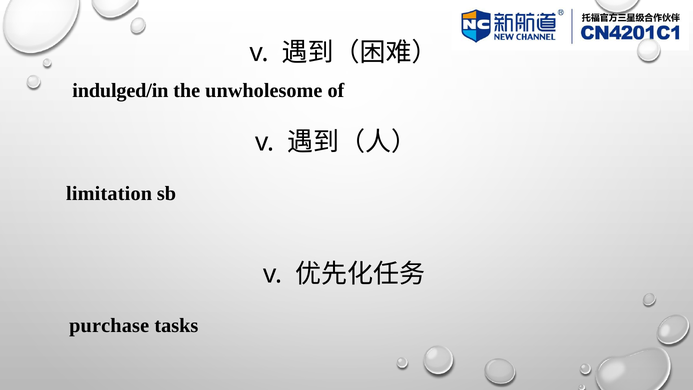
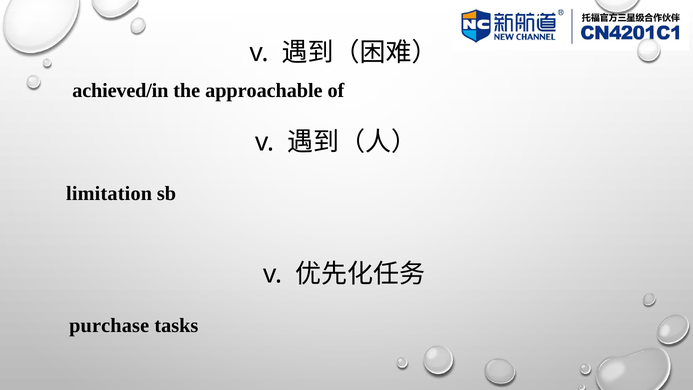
indulged/in: indulged/in -> achieved/in (120, 91)
unwholesome: unwholesome -> approachable (264, 91)
